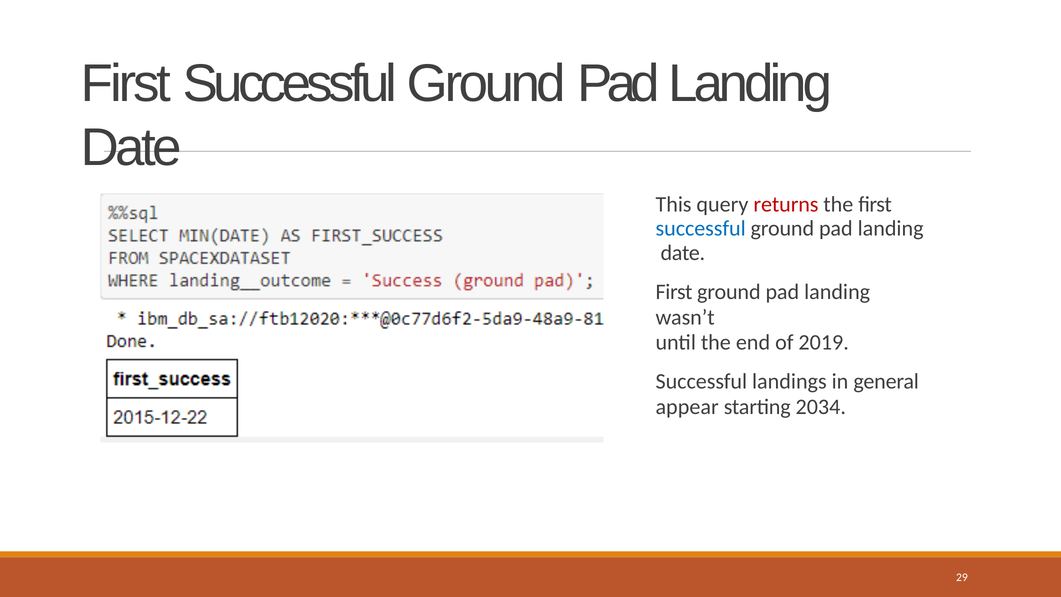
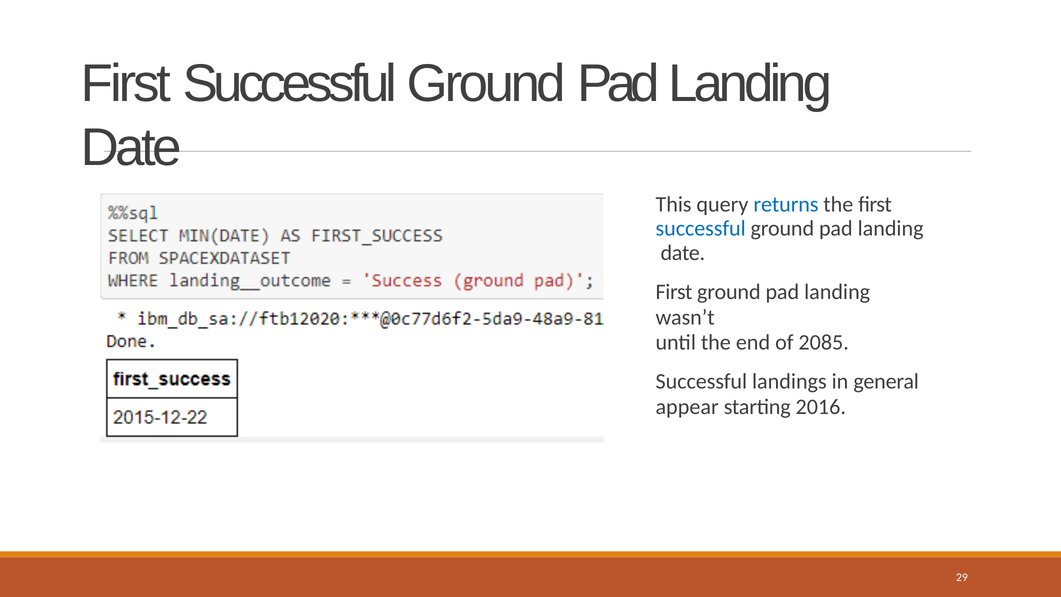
returns colour: red -> blue (786, 204)
2019: 2019 -> 2085 (824, 343)
2034: 2034 -> 2016 (821, 407)
